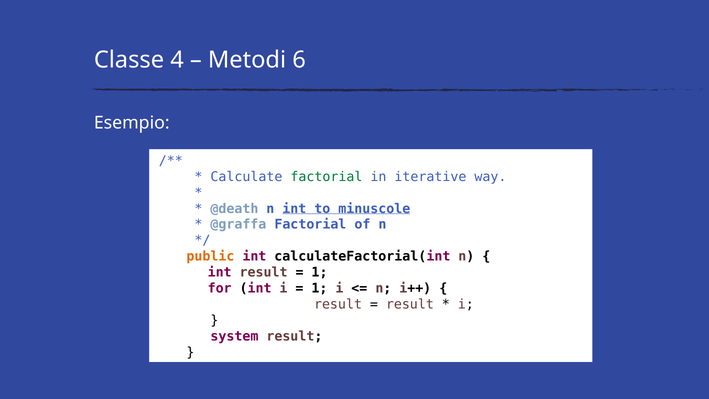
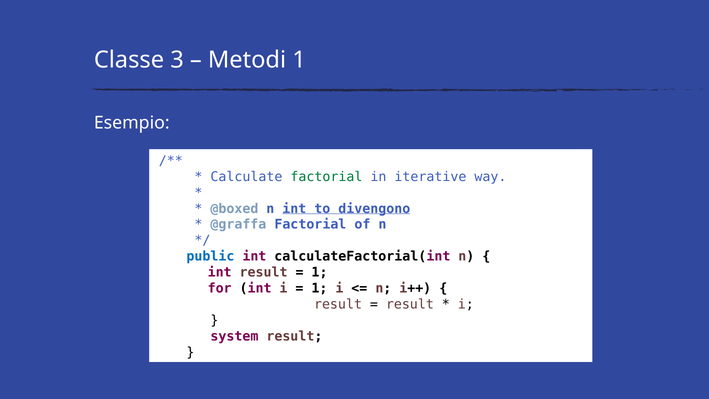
4: 4 -> 3 (177, 60)
Metodi 6: 6 -> 1 (299, 60)
@death: @death -> @boxed (234, 209)
minuscole: minuscole -> divengono (374, 209)
public colour: orange -> blue (210, 256)
